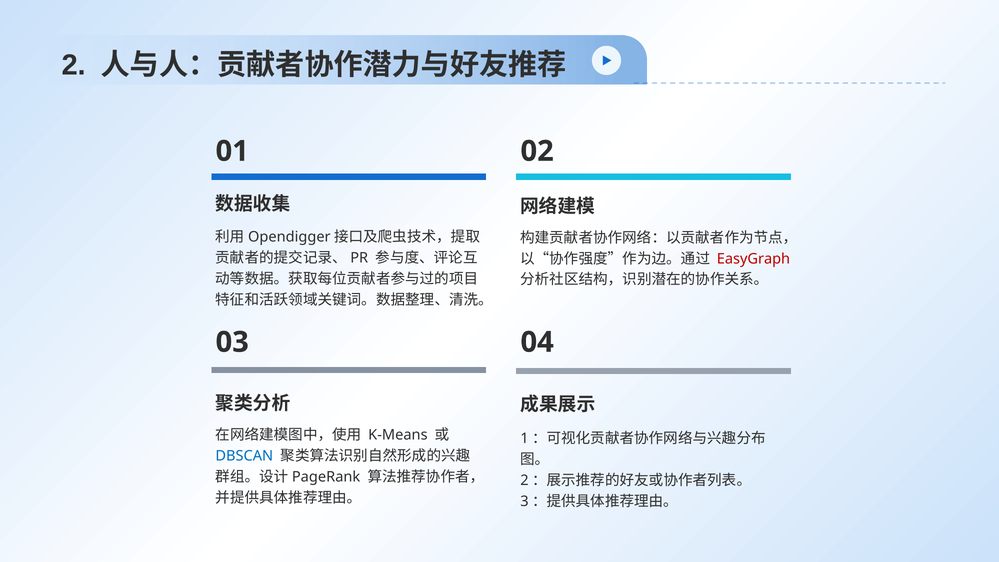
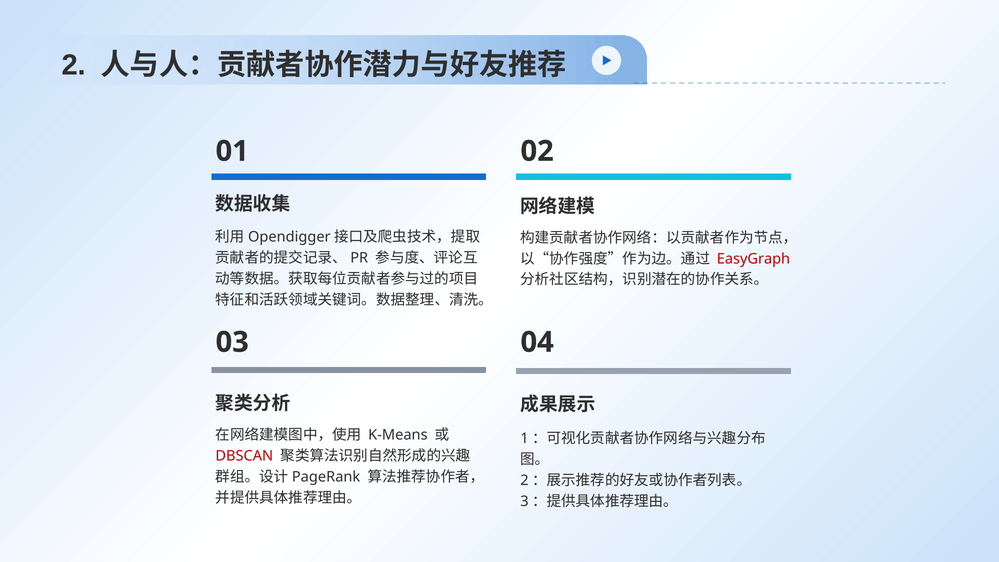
DBSCAN colour: blue -> red (244, 456)
